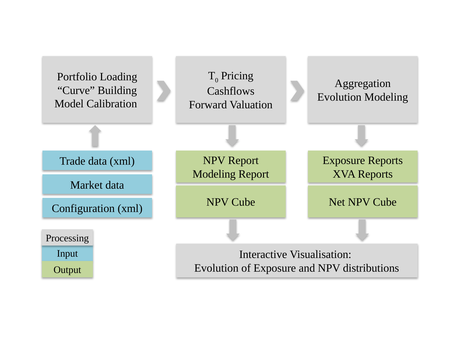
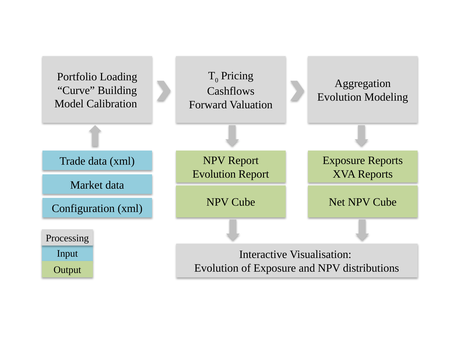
Modeling: Modeling -> Evolution (214, 174)
